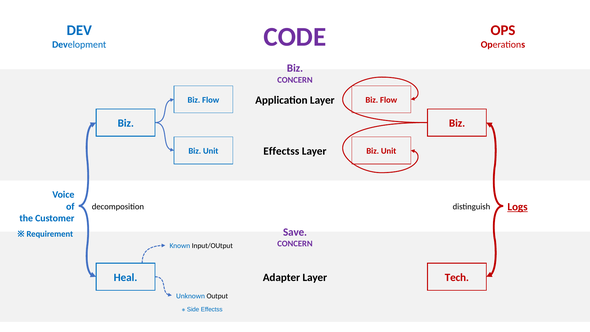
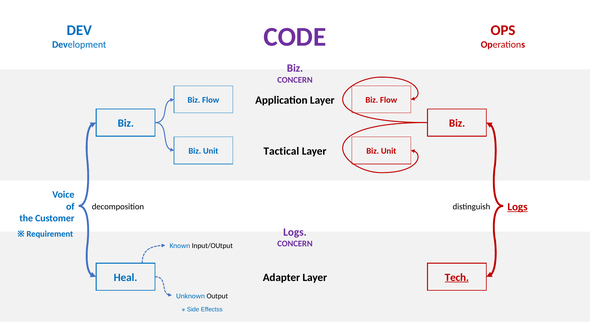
Effectss: Effectss -> Tactical (281, 151)
Save: Save -> Logs (295, 232)
Tech underline: none -> present (457, 277)
